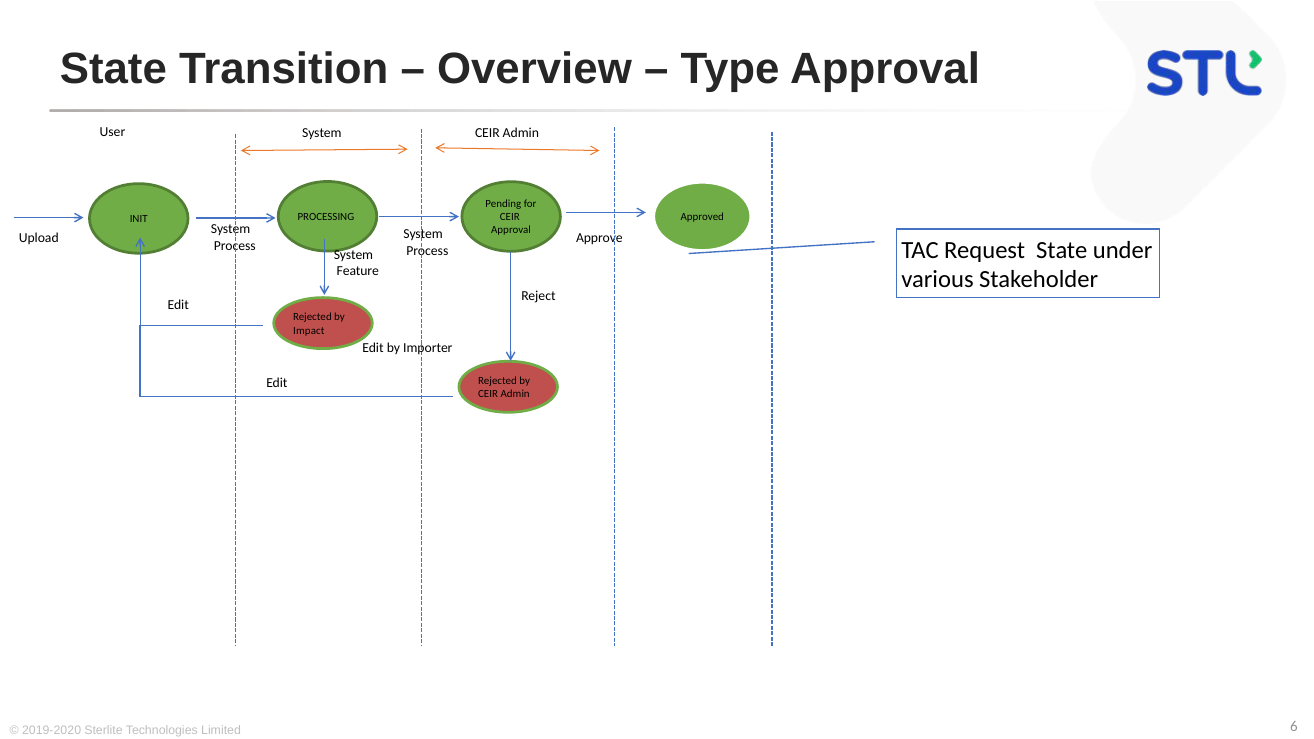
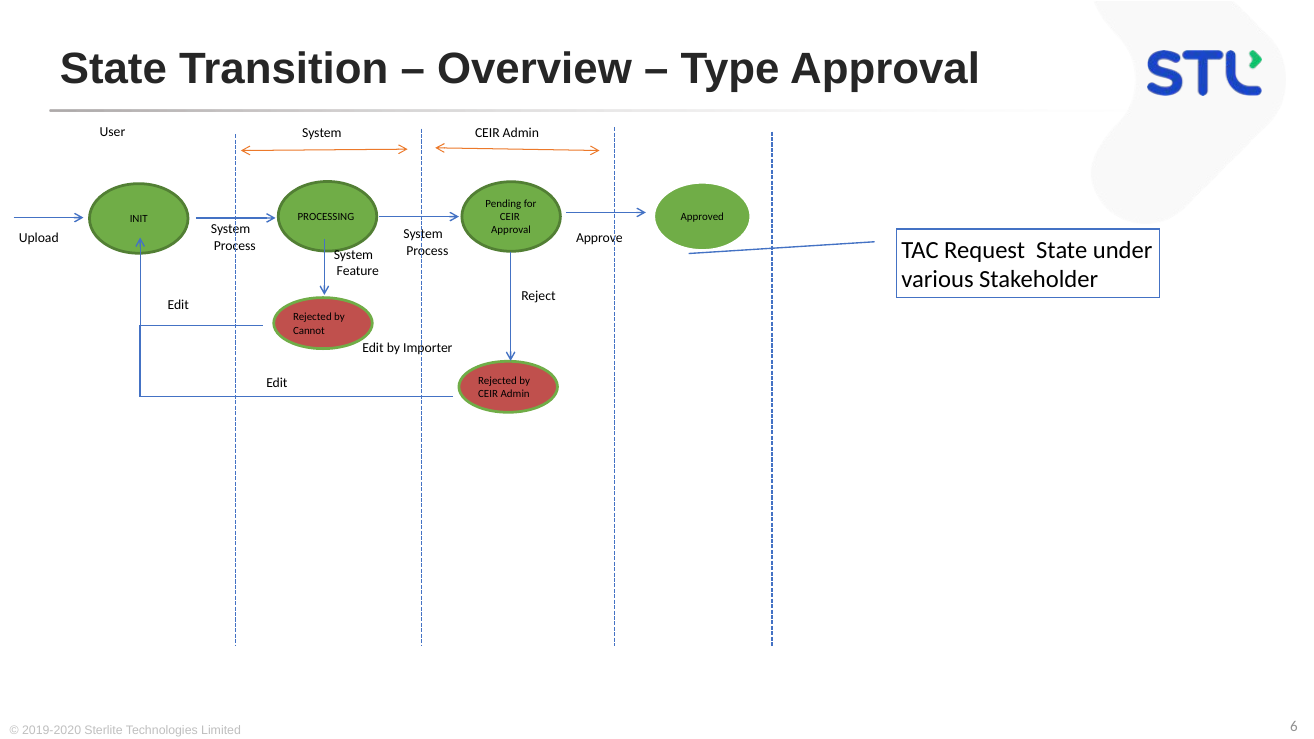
Impact: Impact -> Cannot (309, 330)
